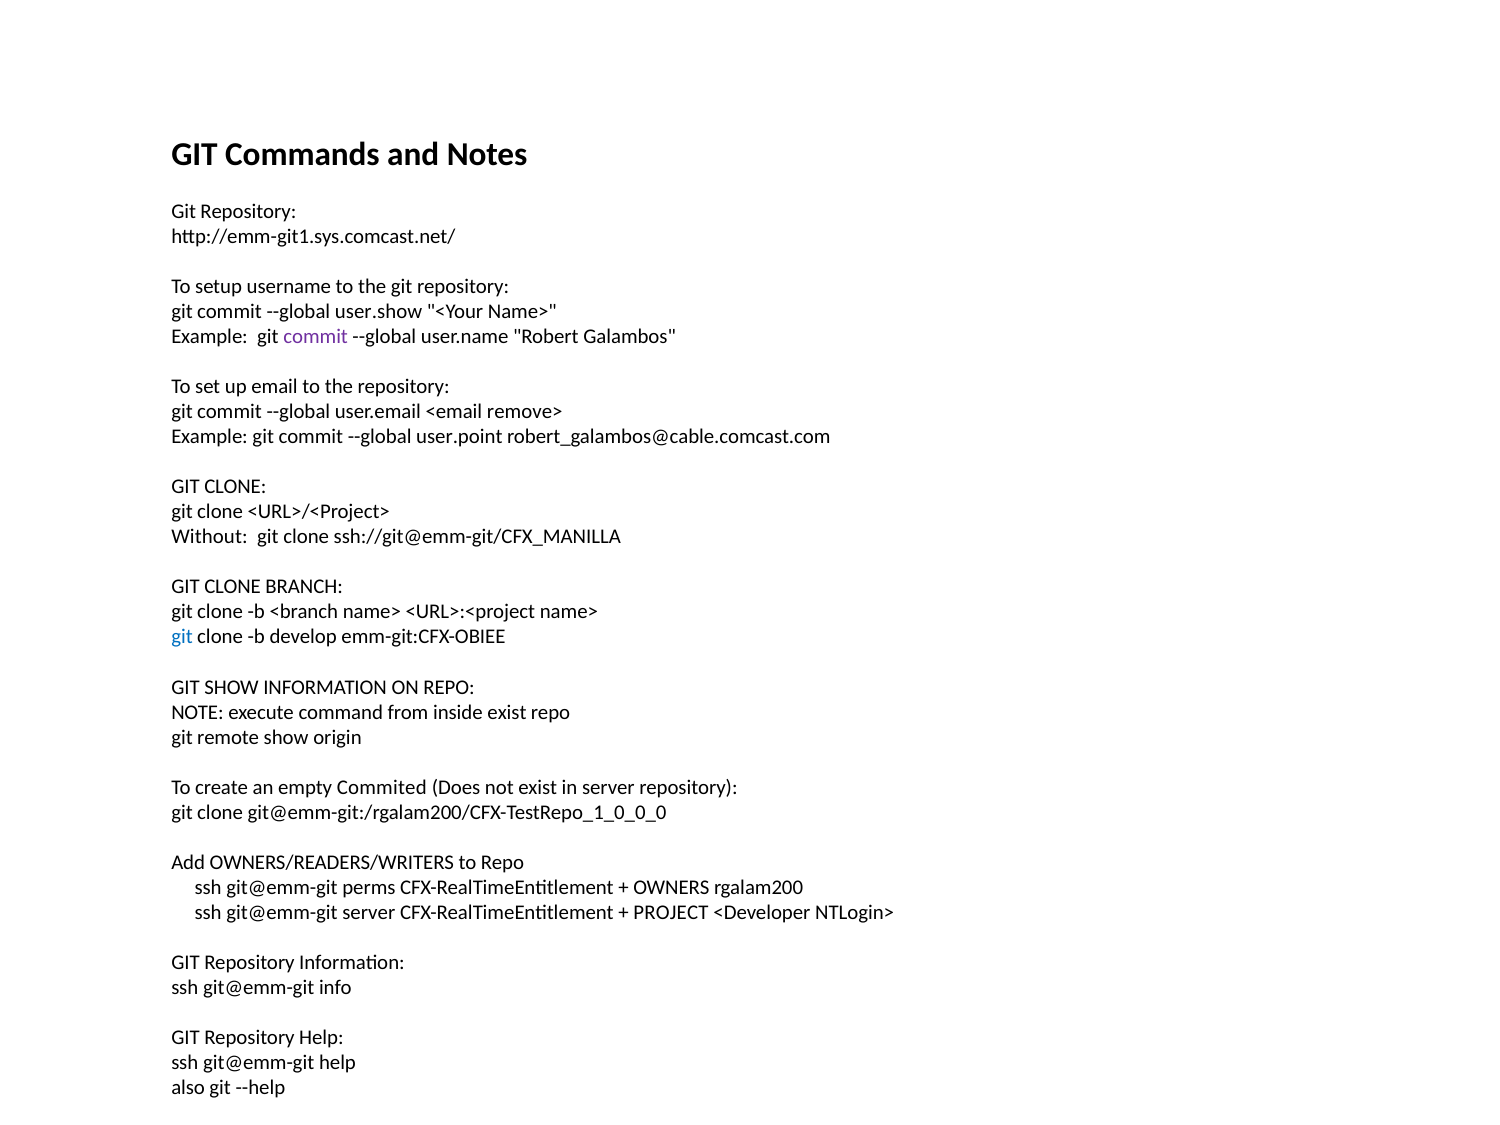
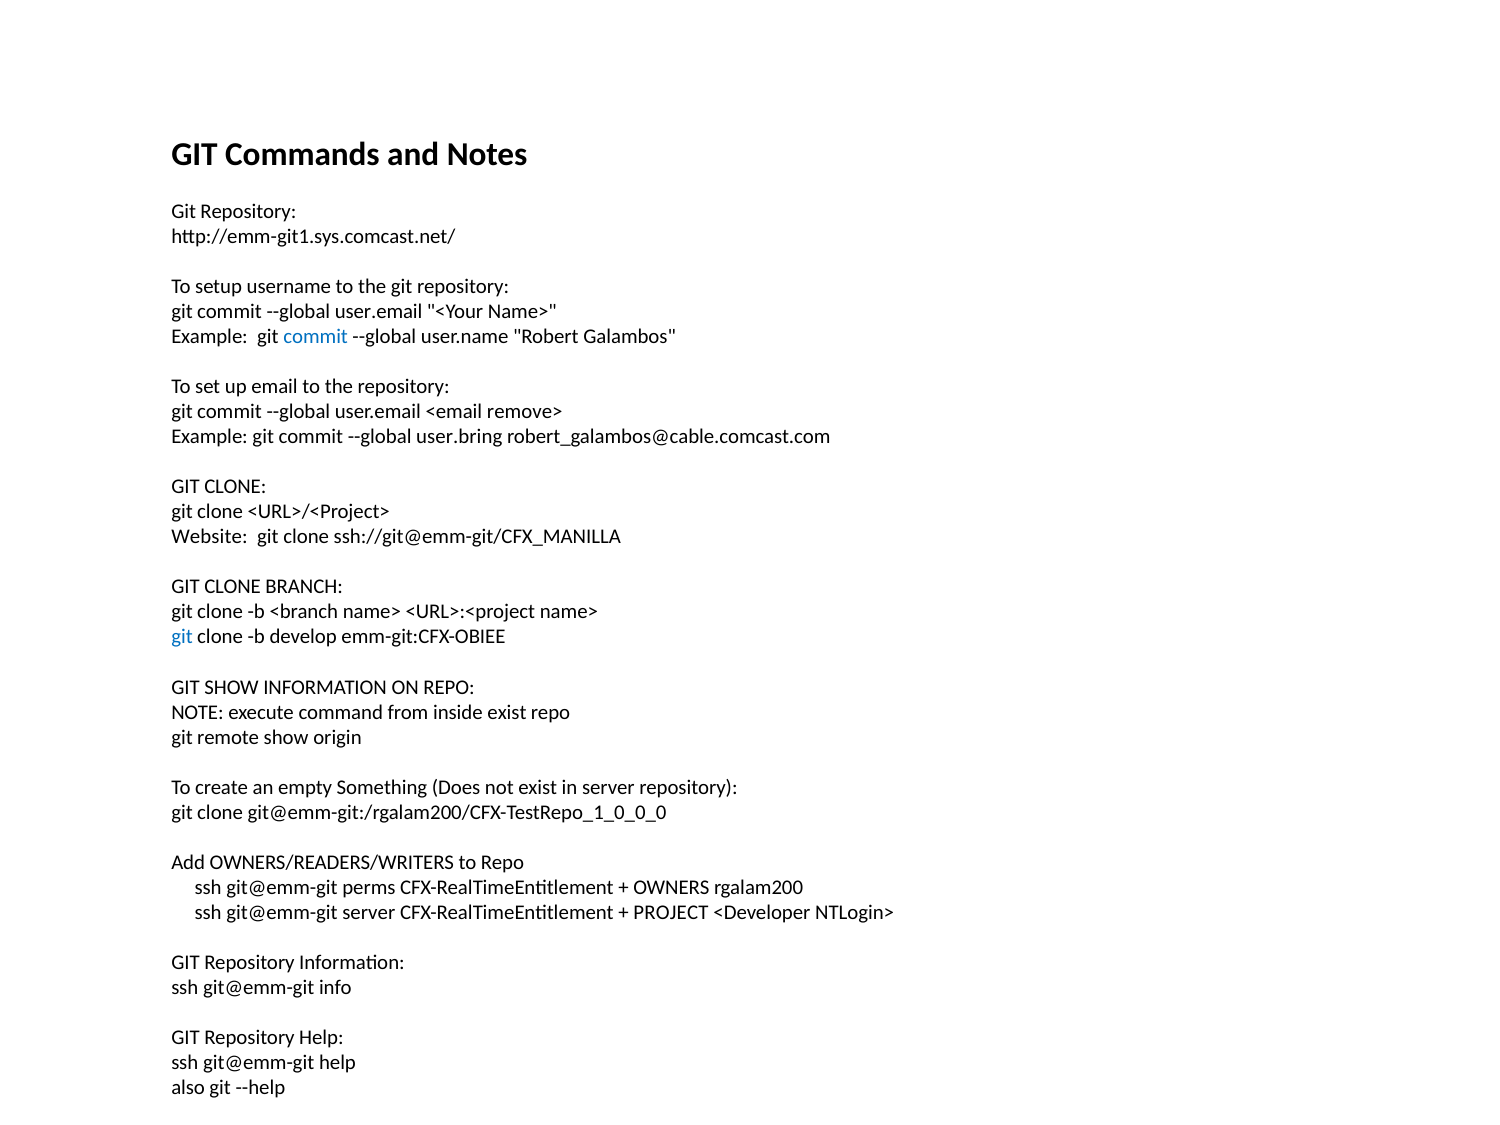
user.show: user.show -> user.email (379, 312)
commit colour: purple -> blue (316, 337)
user.point: user.point -> user.bring (459, 437)
Without: Without -> Website (209, 537)
Commited: Commited -> Something (382, 787)
